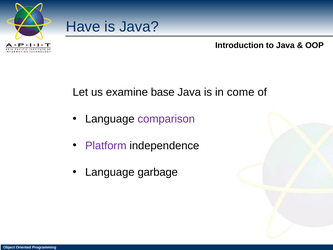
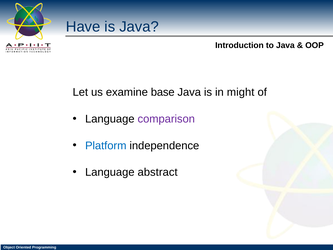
come: come -> might (241, 92)
Platform colour: purple -> blue (106, 145)
garbage: garbage -> abstract (158, 172)
